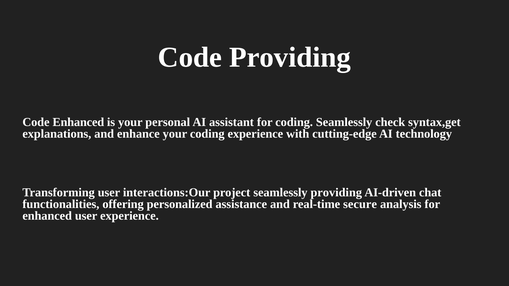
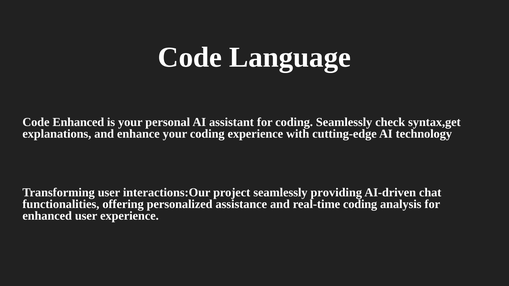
Code Providing: Providing -> Language (290, 57)
real-time secure: secure -> coding (360, 204)
